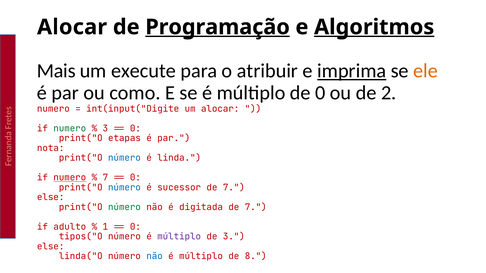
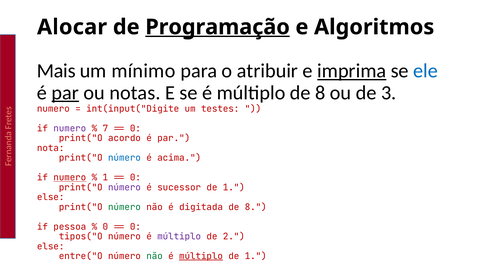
Algoritmos underline: present -> none (374, 27)
execute: execute -> mínimo (143, 71)
ele colour: orange -> blue (426, 71)
par underline: none -> present (65, 93)
como: como -> notas (135, 93)
múltiplo de 0: 0 -> 8 (320, 93)
2: 2 -> 3 (389, 93)
um alocar: alocar -> testes (220, 109)
numero colour: green -> purple (70, 129)
3: 3 -> 7 (105, 129)
etapas: etapas -> acordo (124, 138)
linda: linda -> acima (179, 158)
7: 7 -> 1 (105, 178)
número colour: blue -> purple (124, 188)
7: 7 -> 1 (234, 188)
7: 7 -> 8 (256, 207)
adulto: adulto -> pessoa (70, 227)
1: 1 -> 0 (105, 227)
de 3: 3 -> 2 (234, 237)
linda("O: linda("O -> entre("O (81, 257)
não colour: blue -> green (155, 257)
múltiplo underline: none -> present (201, 257)
8: 8 -> 1 (256, 257)
